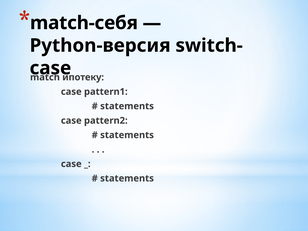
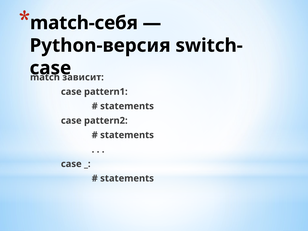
ипотеку: ипотеку -> зависит (83, 77)
